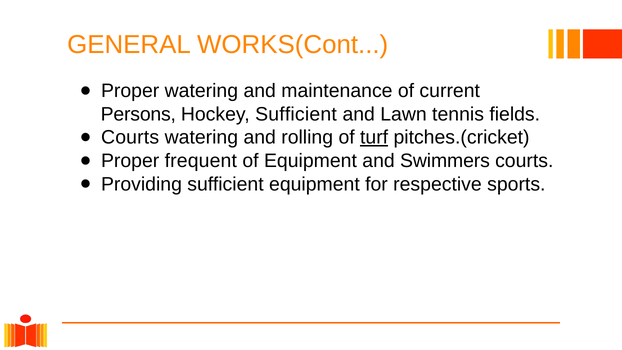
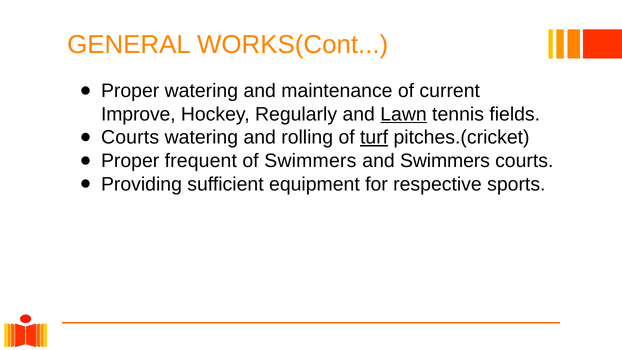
Persons: Persons -> Improve (138, 114)
Hockey Sufficient: Sufficient -> Regularly (296, 114)
Lawn underline: none -> present (404, 114)
of Equipment: Equipment -> Swimmers (310, 161)
